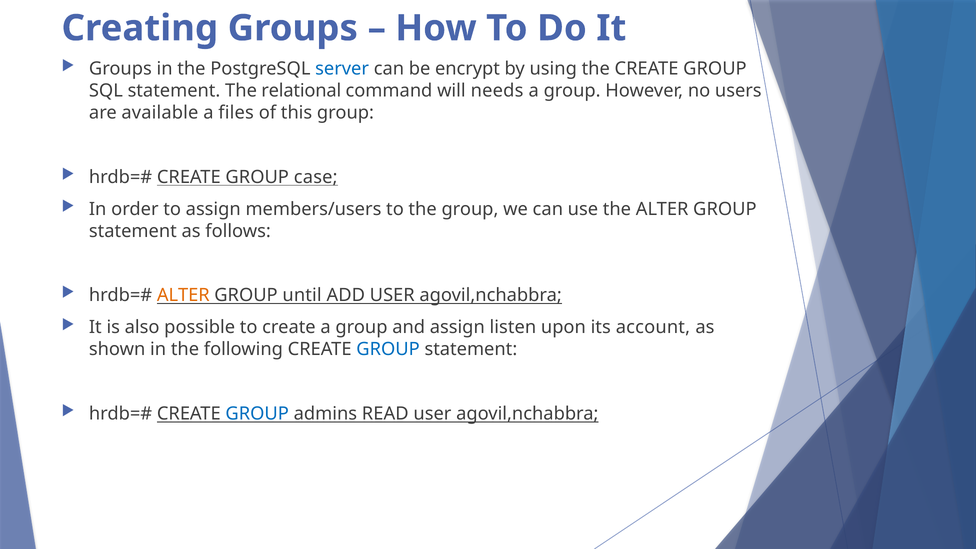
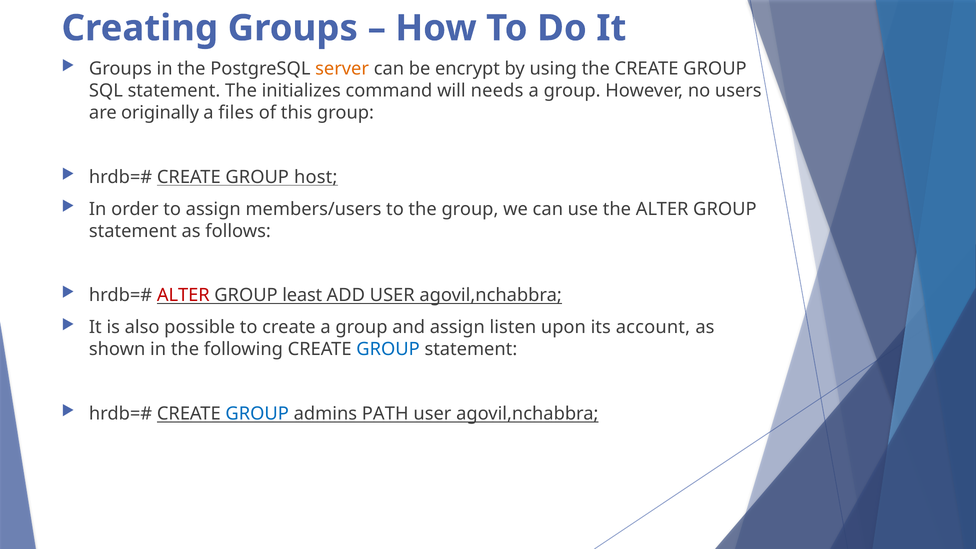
server colour: blue -> orange (342, 69)
relational: relational -> initializes (301, 91)
available: available -> originally (160, 113)
case: case -> host (316, 177)
ALTER colour: orange -> red (183, 295)
until: until -> least (302, 295)
READ: READ -> PATH (385, 414)
